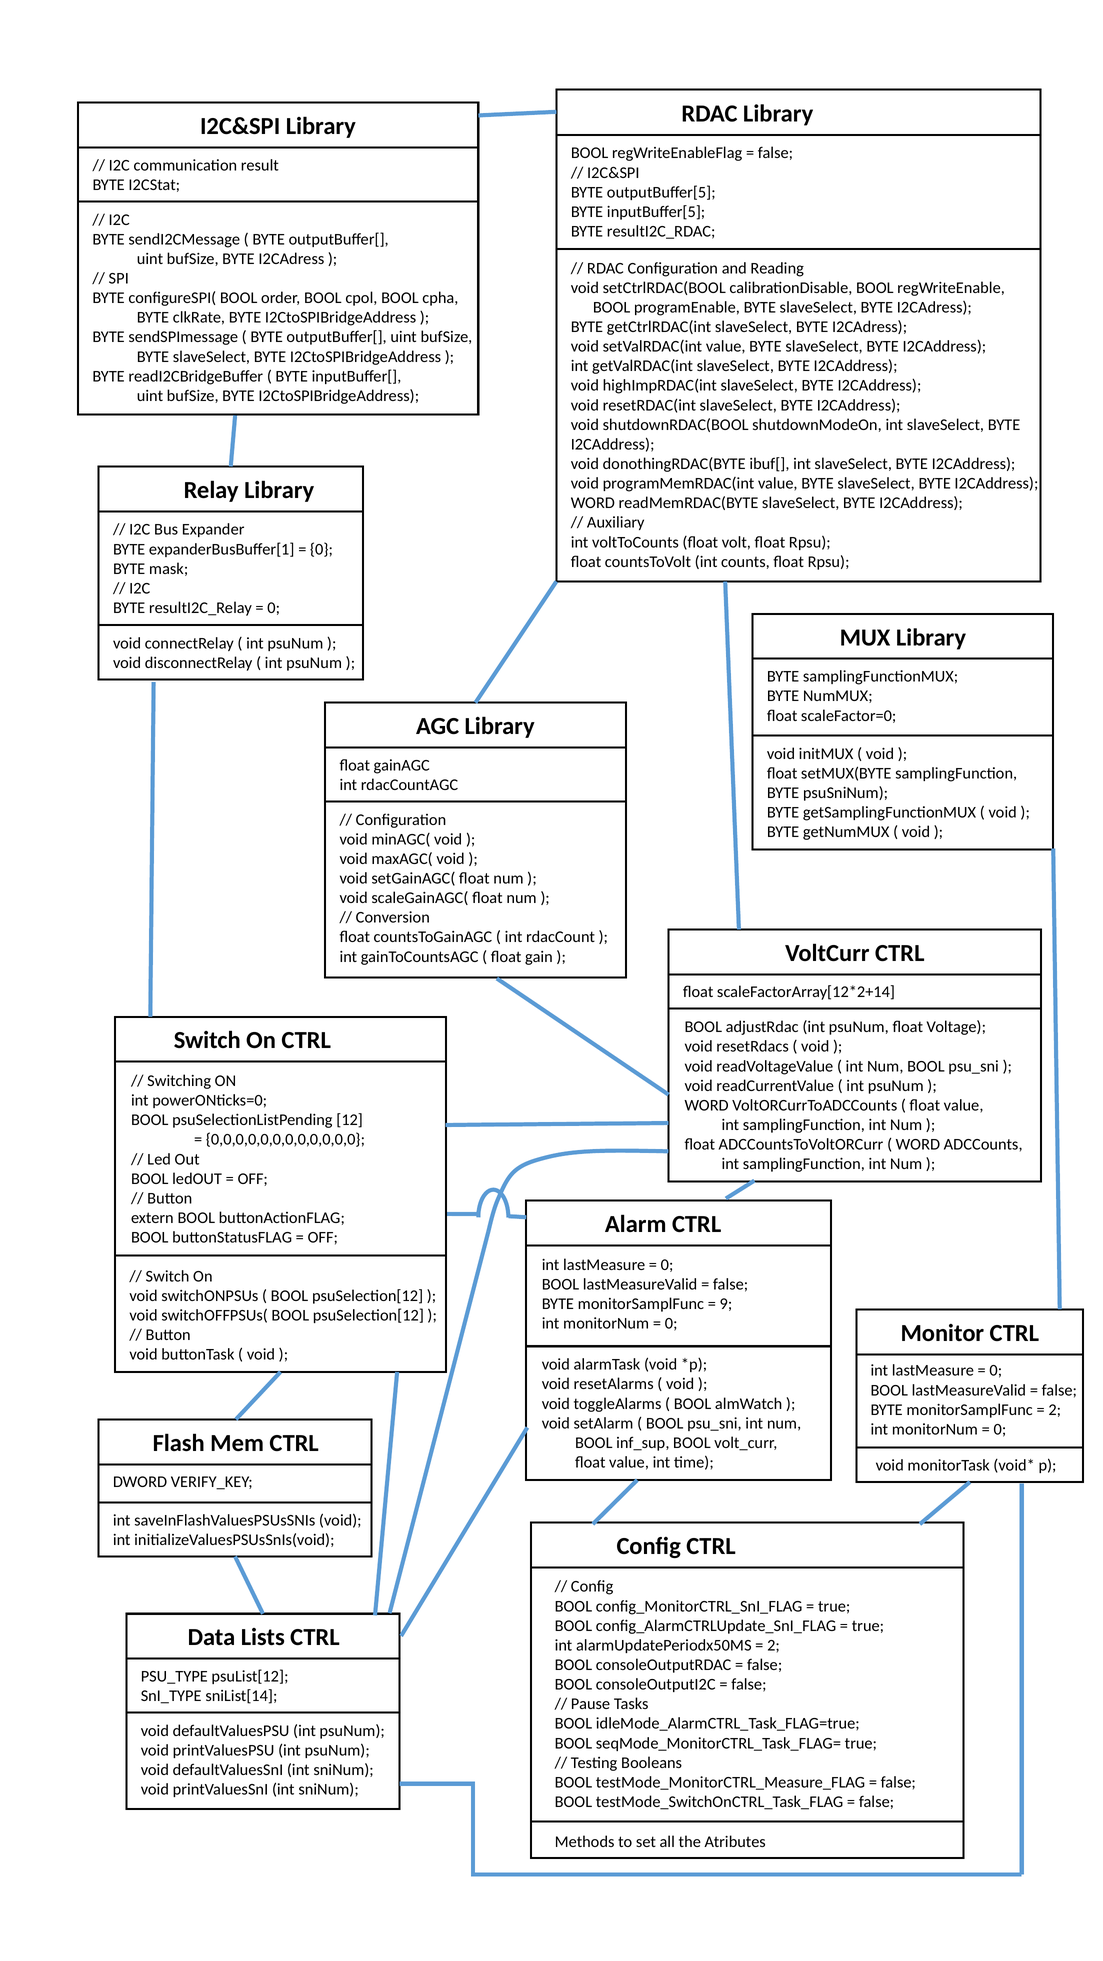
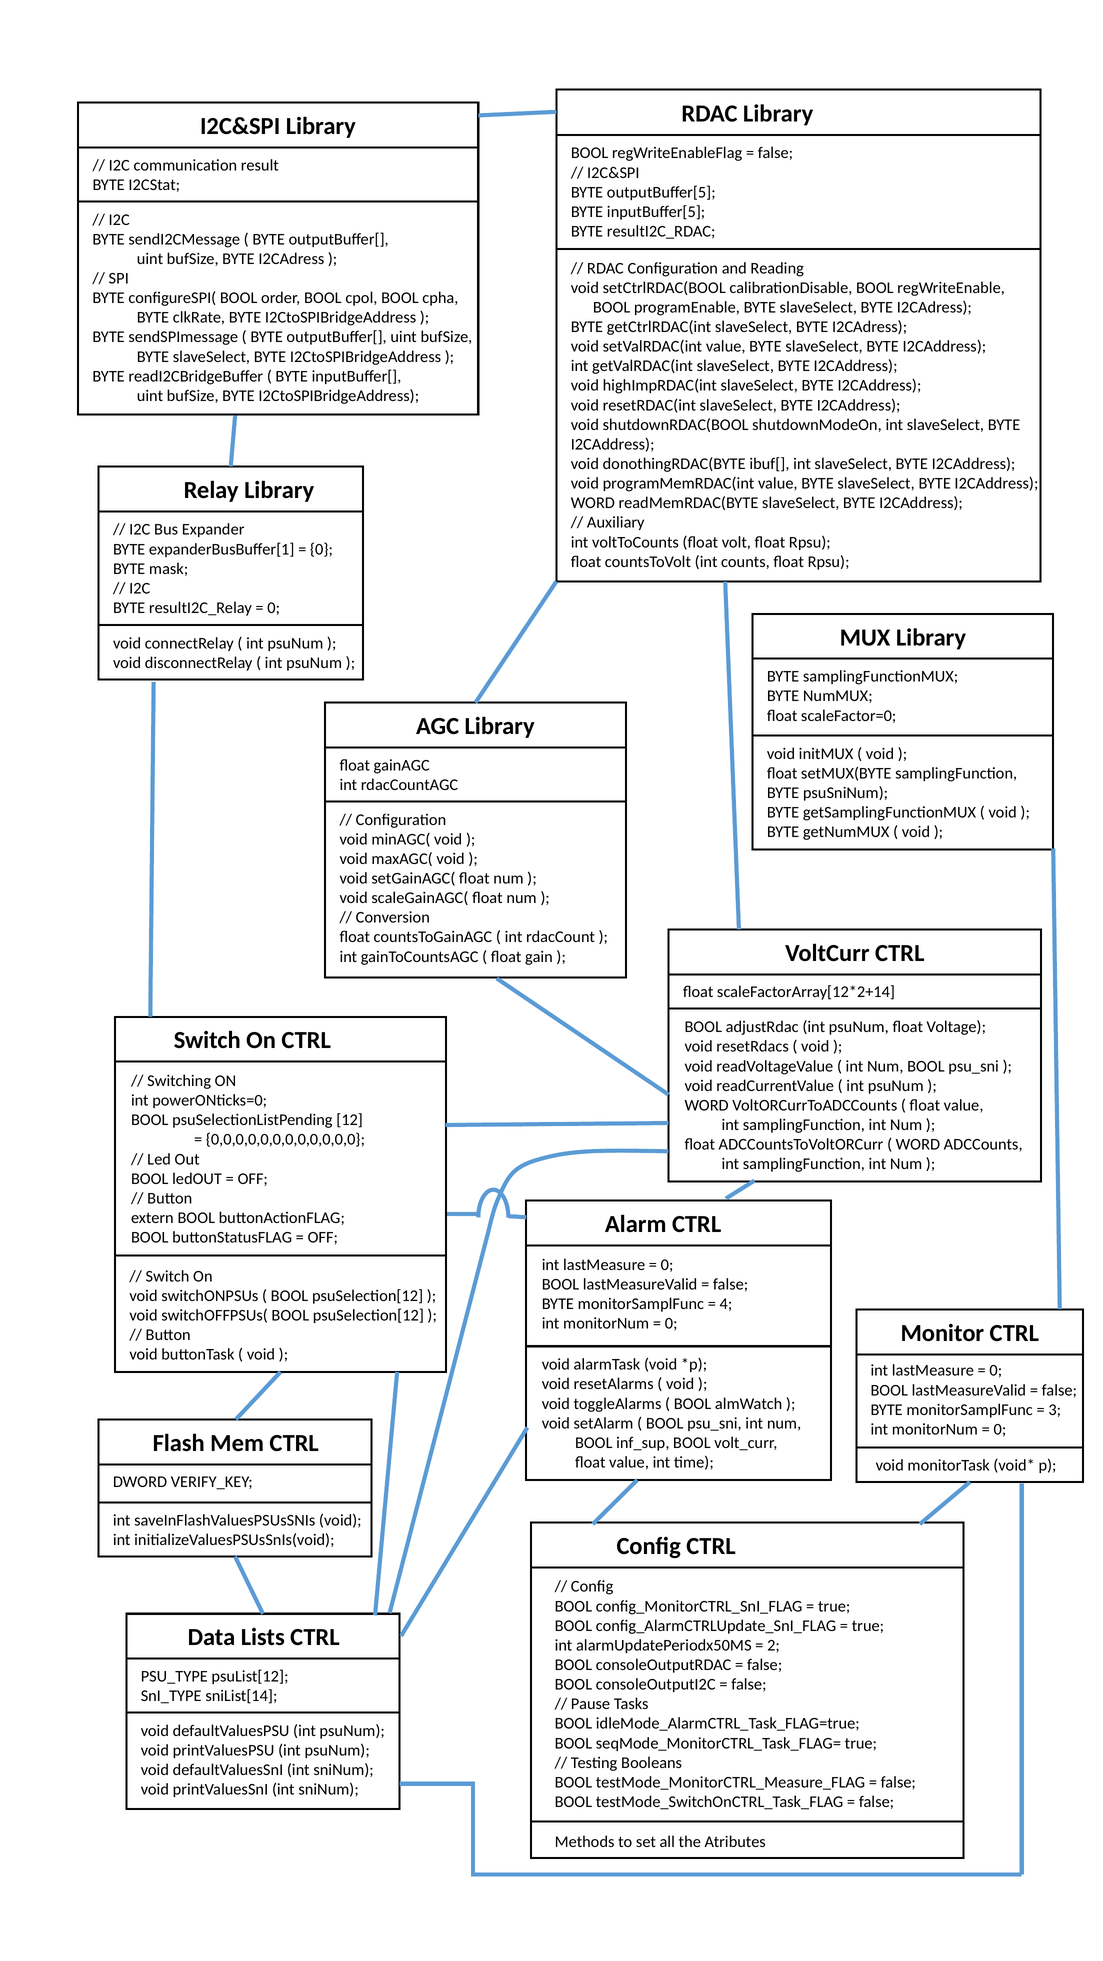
9: 9 -> 4 (726, 1304)
2: 2 -> 3 (1055, 1410)
